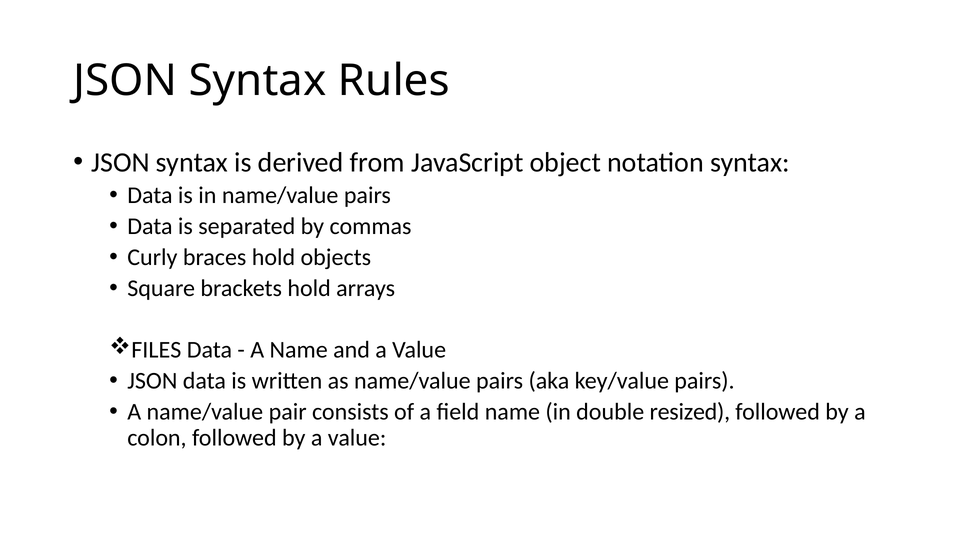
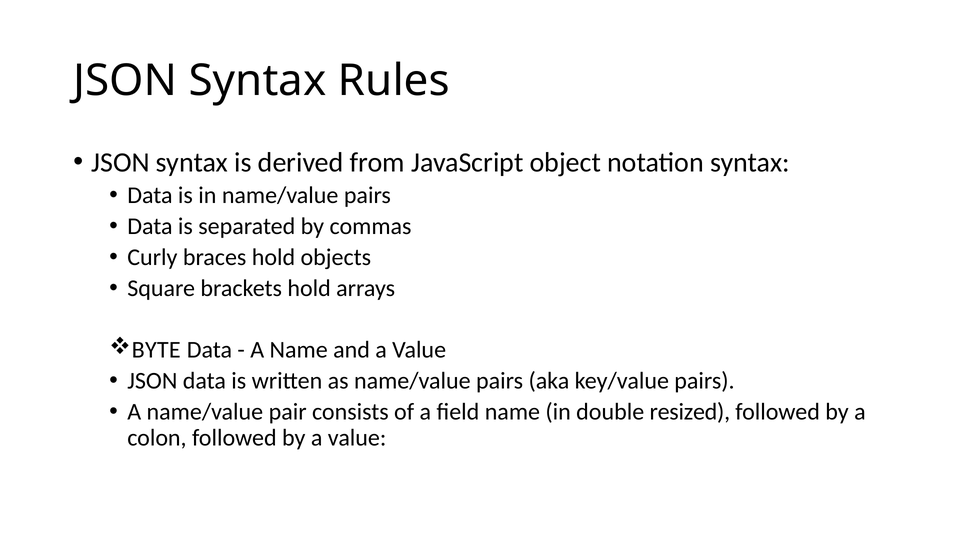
FILES: FILES -> BYTE (156, 350)
